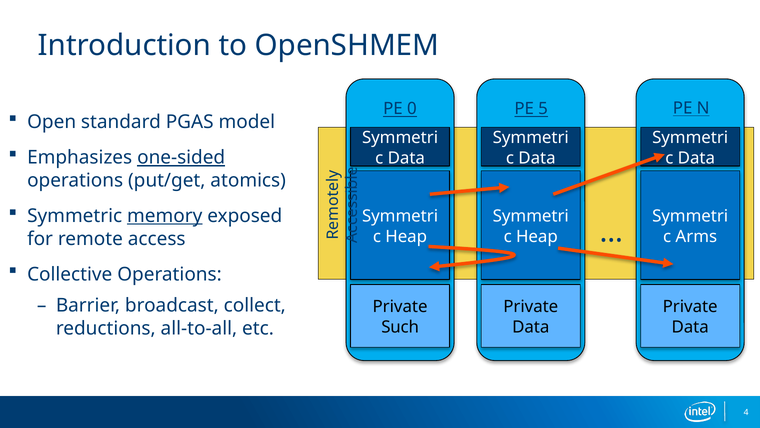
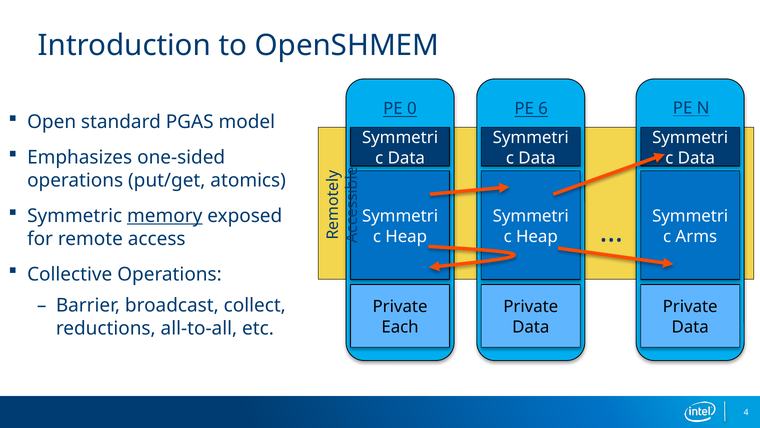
5: 5 -> 6 (543, 109)
one-sided underline: present -> none (181, 157)
Such: Such -> Each (400, 327)
